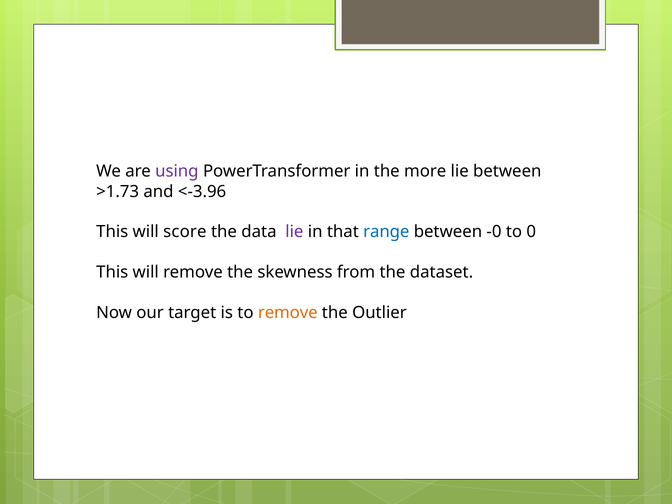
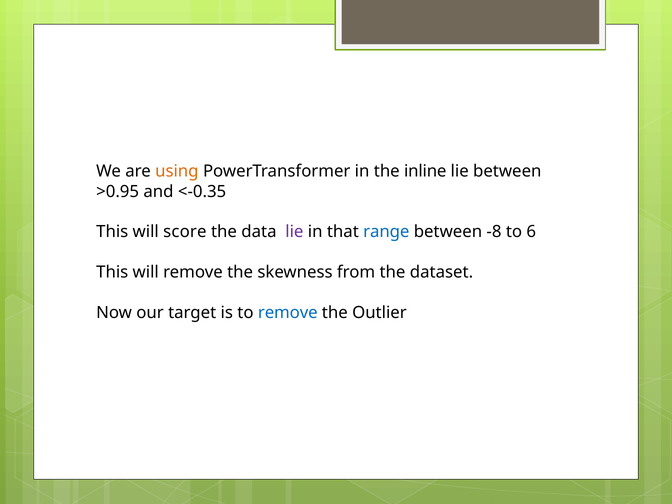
using colour: purple -> orange (177, 171)
more: more -> inline (425, 171)
>1.73: >1.73 -> >0.95 (118, 192)
<-3.96: <-3.96 -> <-0.35 (202, 192)
-0: -0 -> -8 (494, 232)
0: 0 -> 6 (531, 232)
remove colour: orange -> blue (288, 312)
